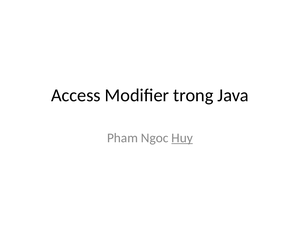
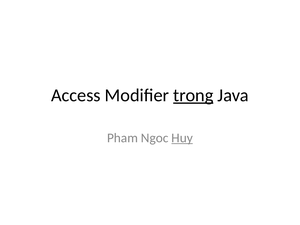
trong underline: none -> present (193, 95)
